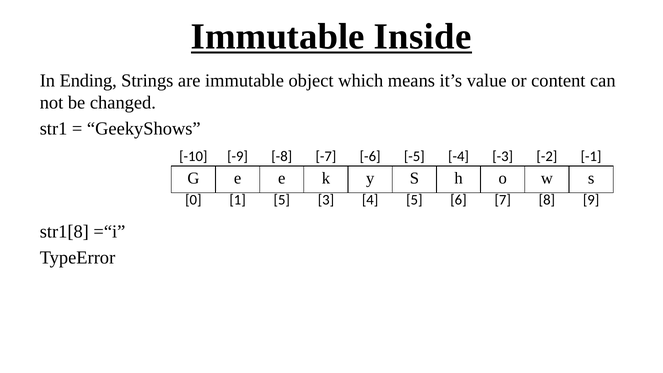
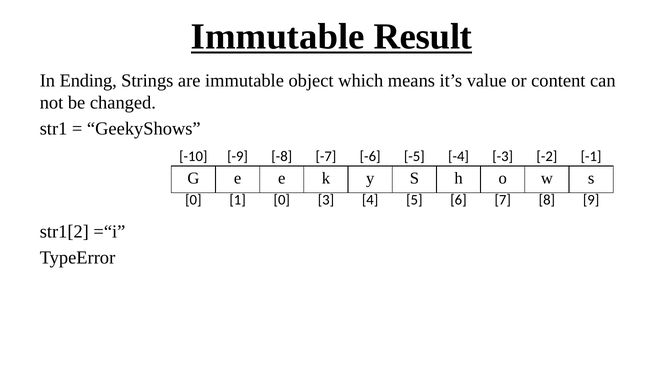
Inside: Inside -> Result (423, 36)
1 5: 5 -> 0 (282, 200)
str1[8: str1[8 -> str1[2 (64, 232)
